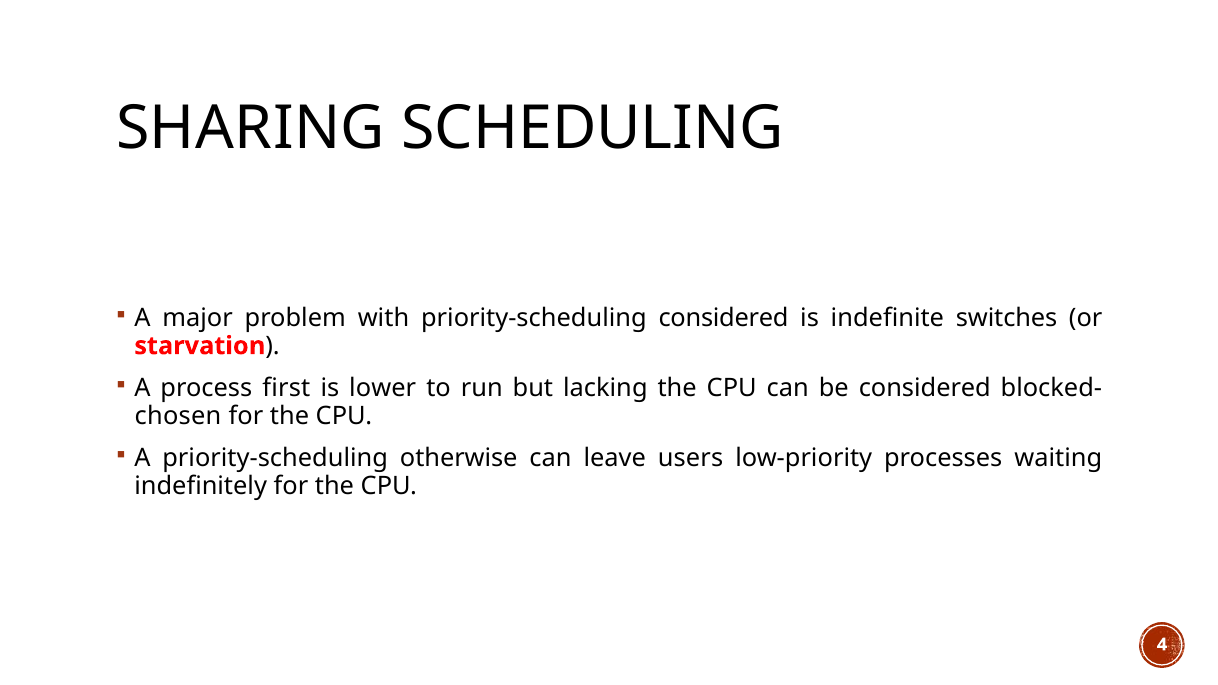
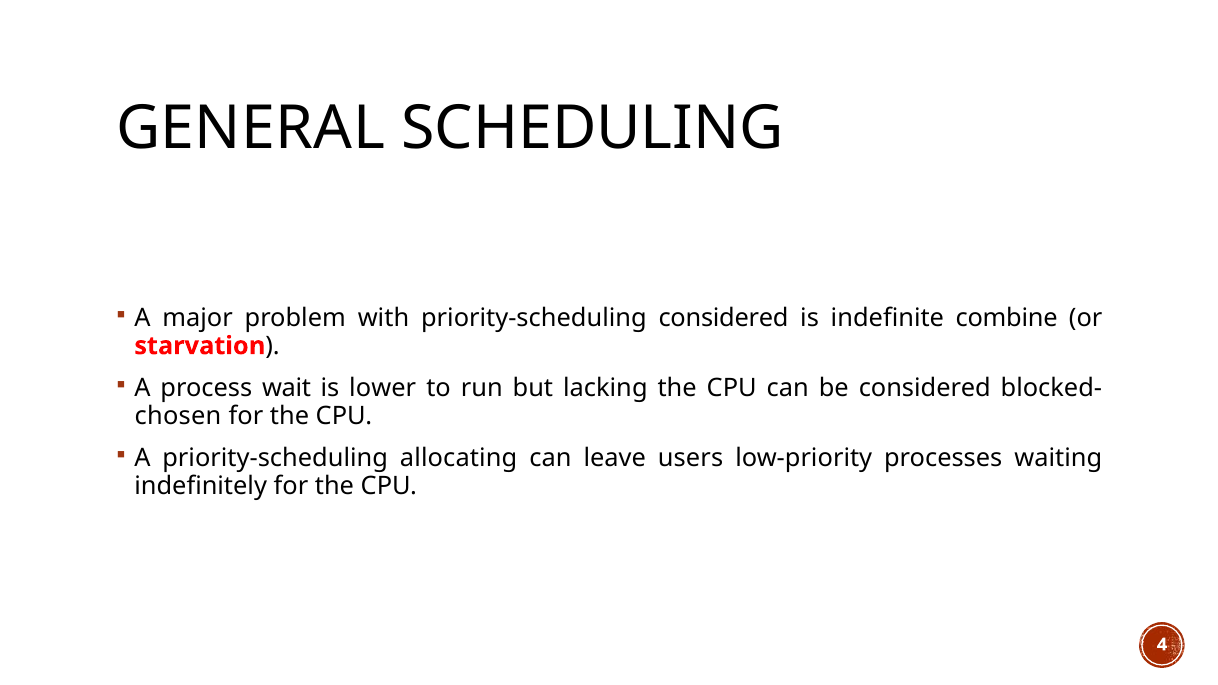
SHARING: SHARING -> GENERAL (251, 128)
switches: switches -> combine (1007, 318)
first: first -> wait (287, 389)
otherwise: otherwise -> allocating (459, 459)
